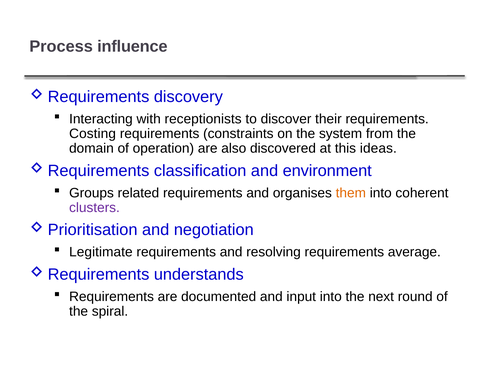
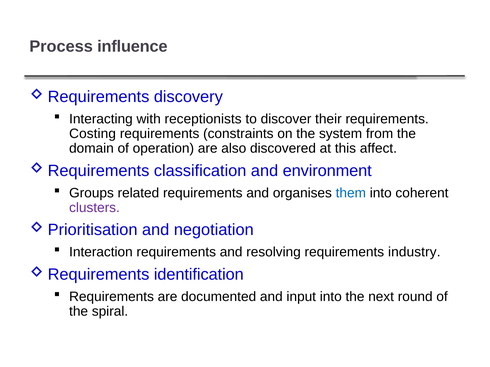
ideas: ideas -> affect (378, 149)
them colour: orange -> blue (351, 193)
Legitimate: Legitimate -> Interaction (101, 252)
average: average -> industry (414, 252)
understands: understands -> identification (199, 275)
